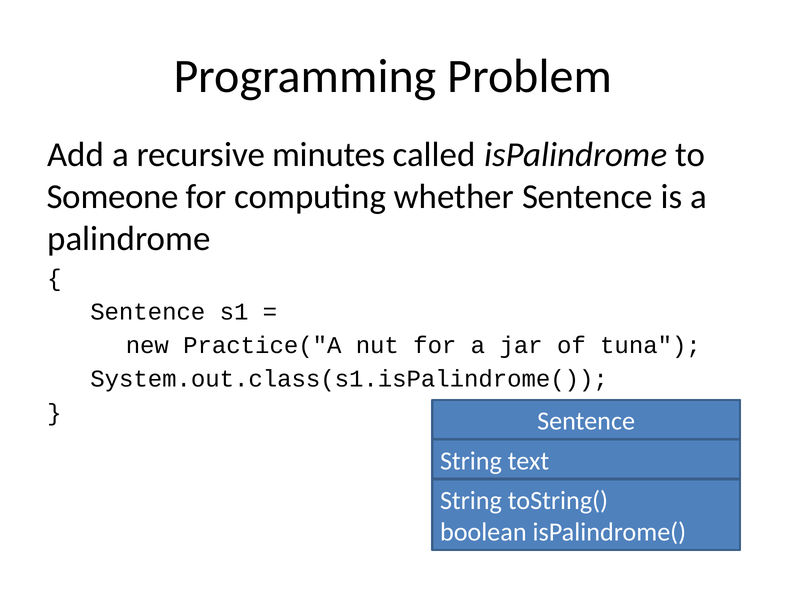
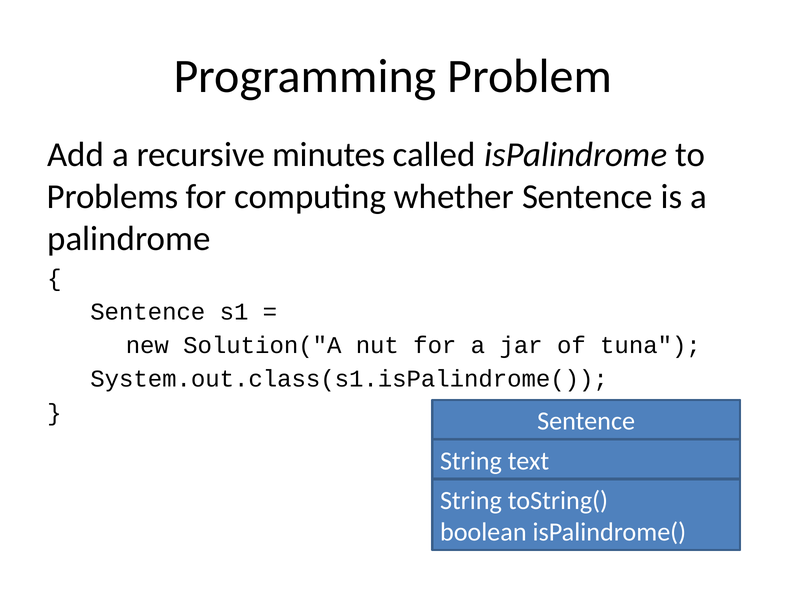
Someone: Someone -> Problems (113, 197)
Practice("A: Practice("A -> Solution("A (262, 345)
